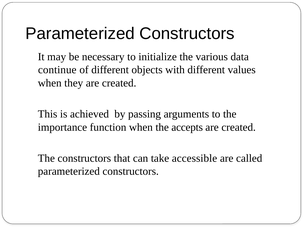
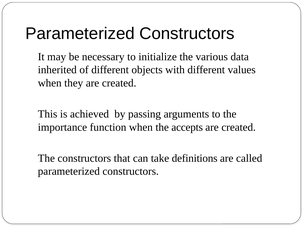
continue: continue -> inherited (57, 70)
accessible: accessible -> definitions (195, 158)
